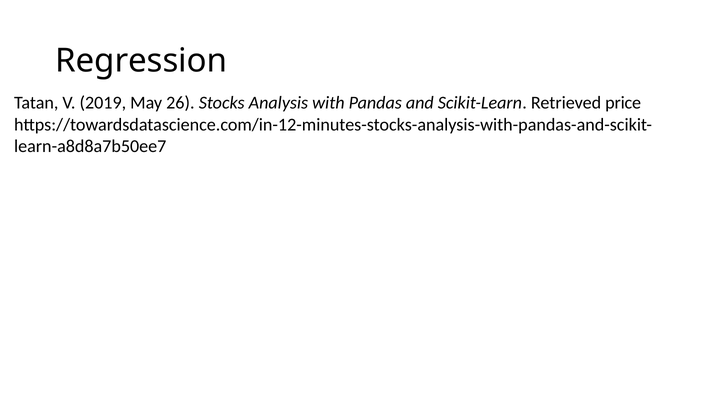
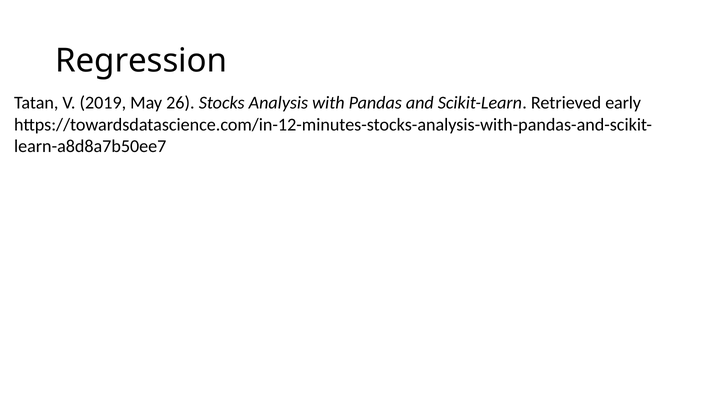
price: price -> early (623, 103)
